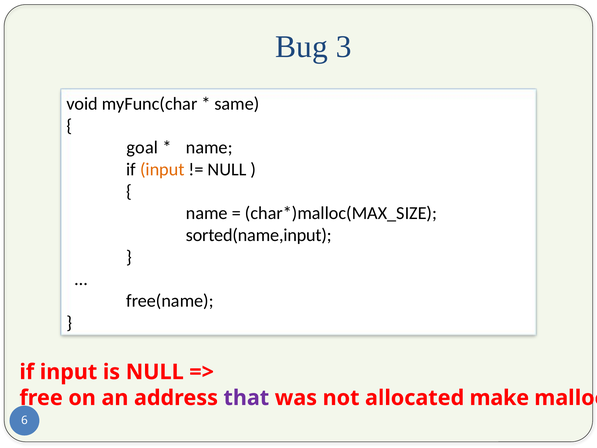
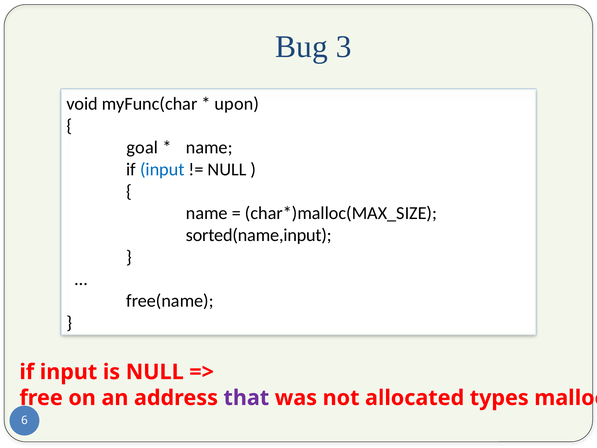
same: same -> upon (237, 104)
input colour: orange -> blue (162, 169)
make: make -> types (499, 398)
